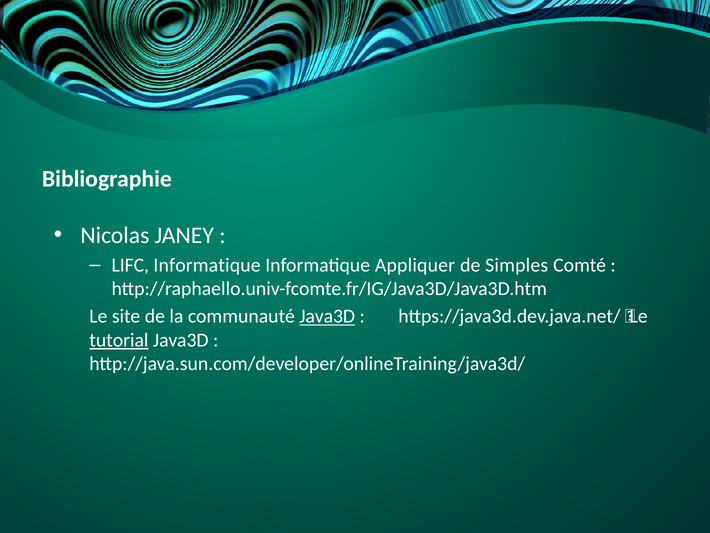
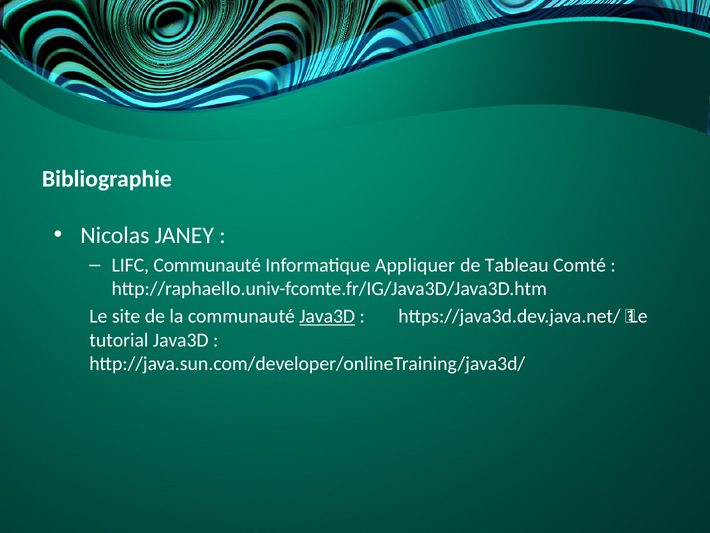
LIFC Informatique: Informatique -> Communauté (207, 265)
Simples: Simples -> Tableau (517, 265)
tutorial underline: present -> none (119, 340)
